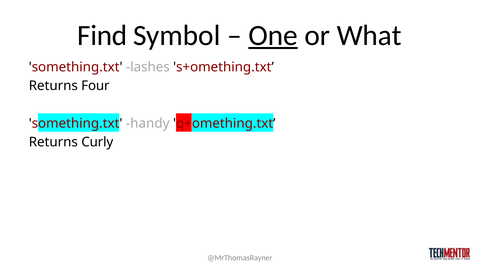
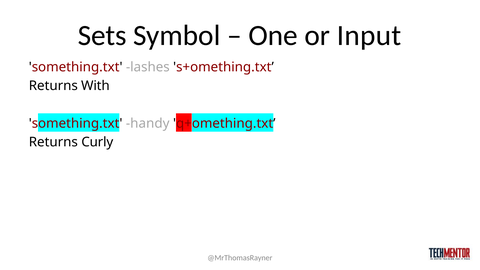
Find: Find -> Sets (102, 35)
One underline: present -> none (273, 35)
What: What -> Input (369, 35)
Four: Four -> With (95, 86)
